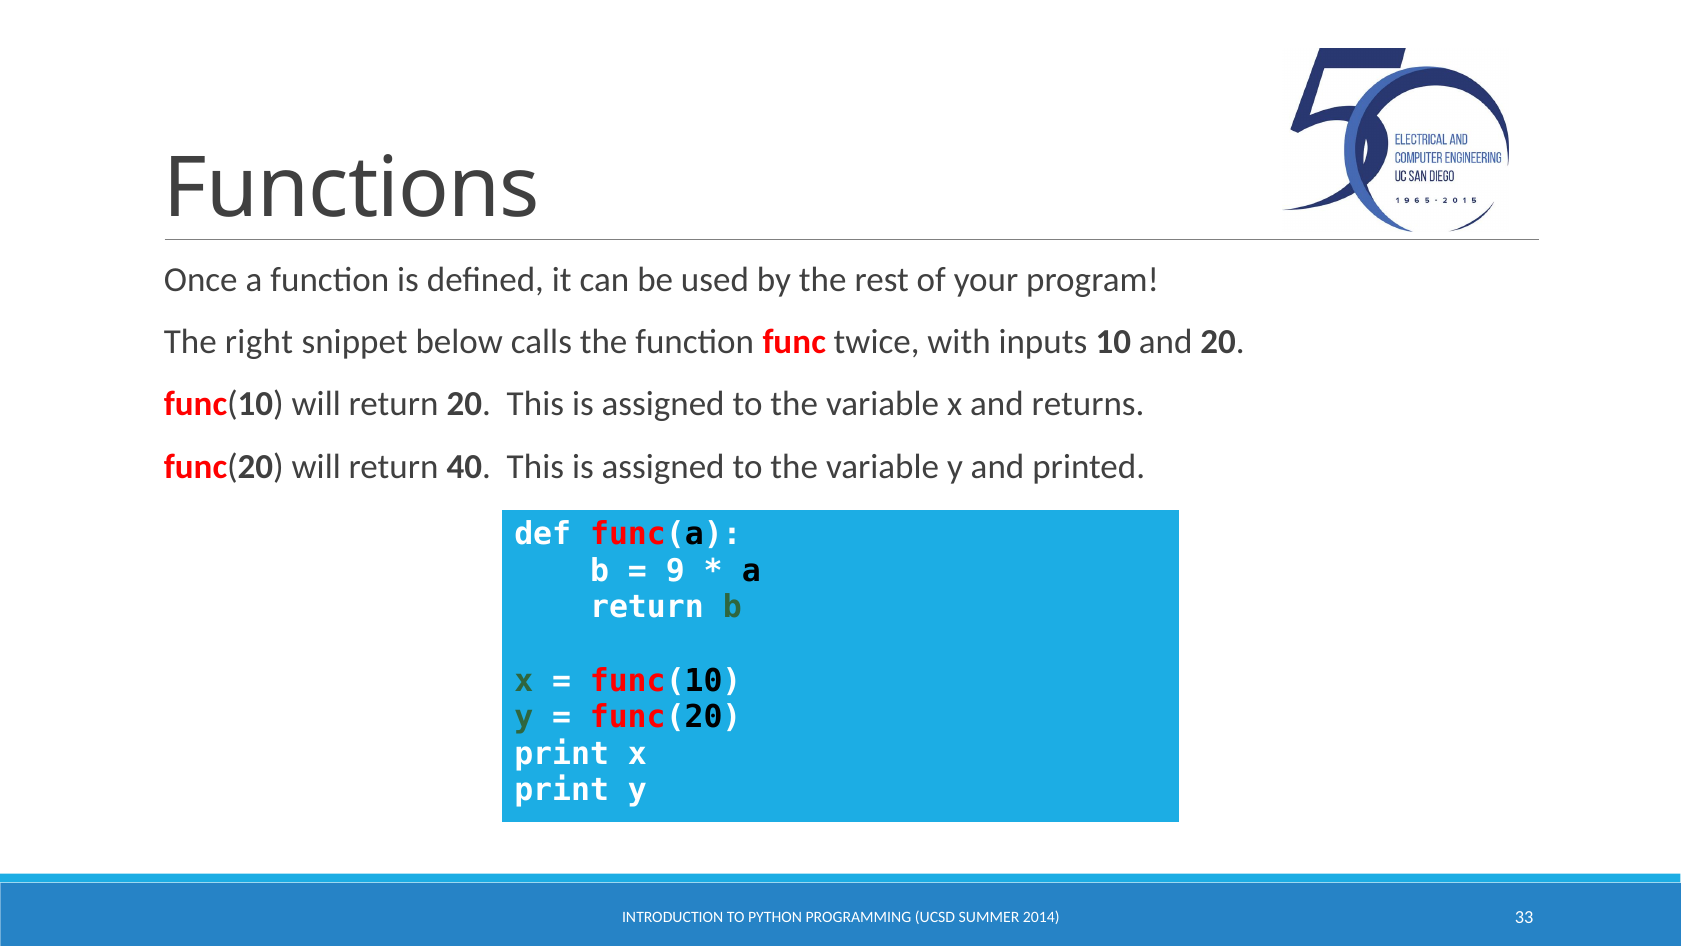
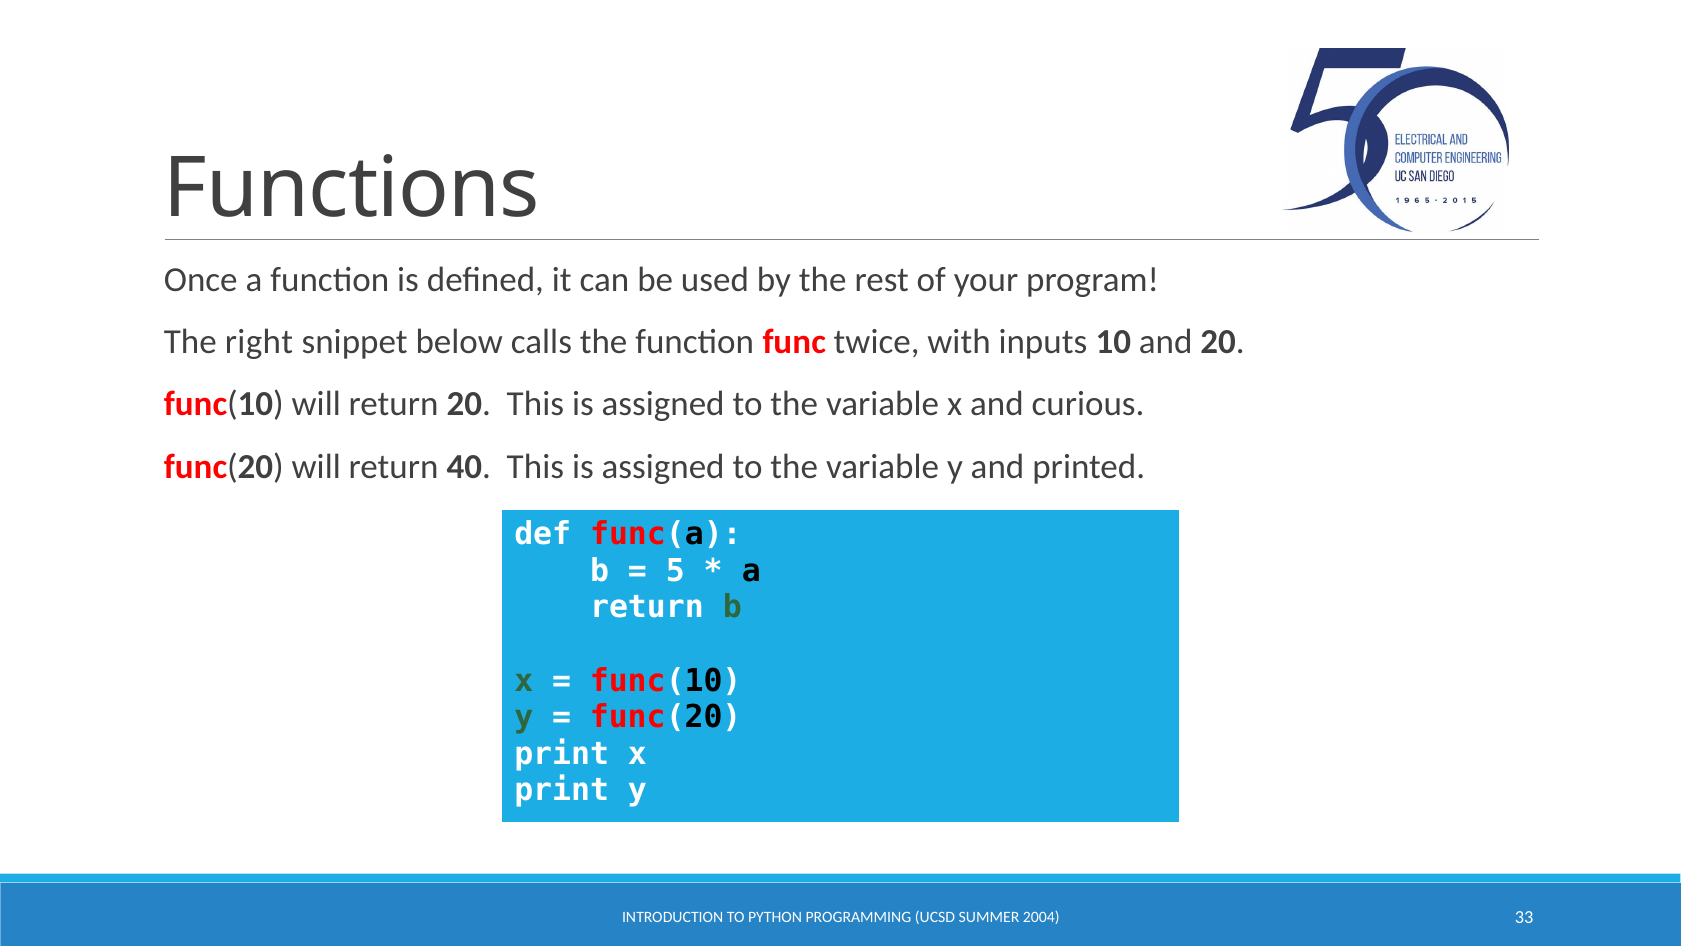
returns: returns -> curious (1088, 404)
9: 9 -> 5 (675, 571)
2014: 2014 -> 2004 (1041, 917)
